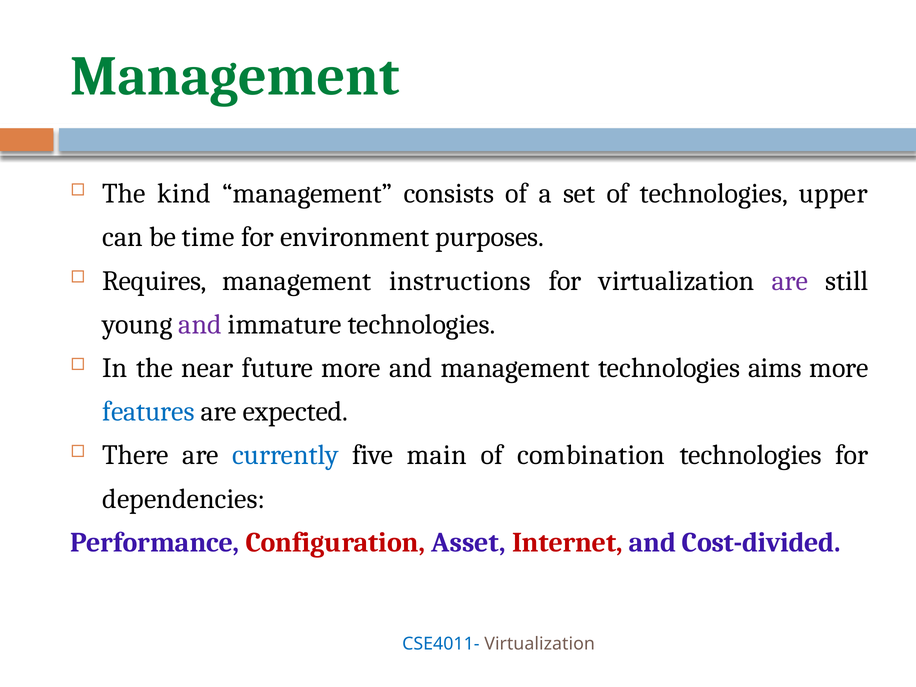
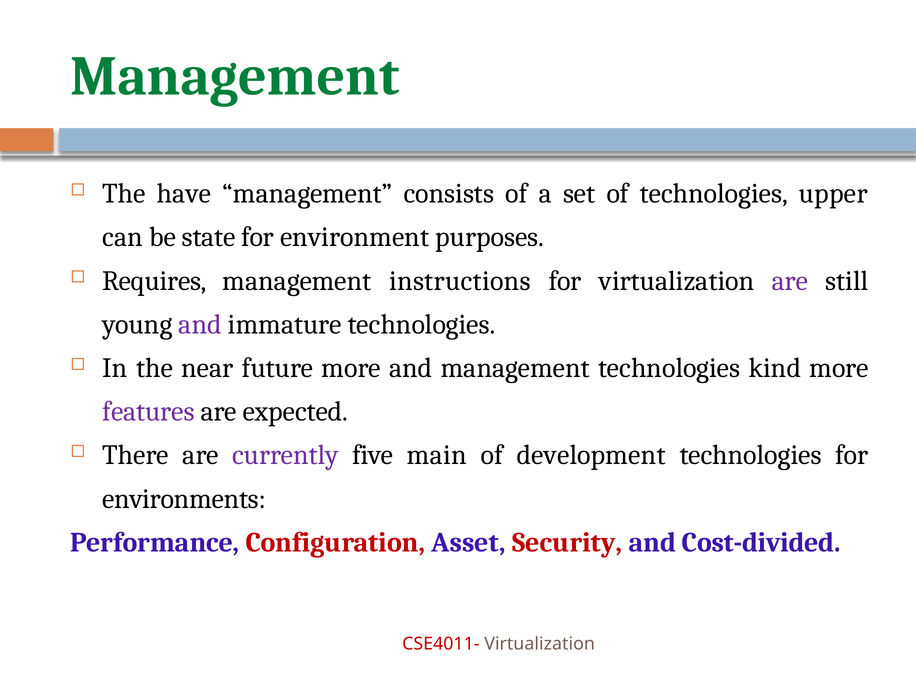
kind: kind -> have (184, 194)
time: time -> state (209, 237)
aims: aims -> kind (775, 368)
features colour: blue -> purple (149, 412)
currently colour: blue -> purple (285, 455)
combination: combination -> development (591, 455)
dependencies: dependencies -> environments (184, 499)
Internet: Internet -> Security (567, 542)
CSE4011- colour: blue -> red (441, 644)
